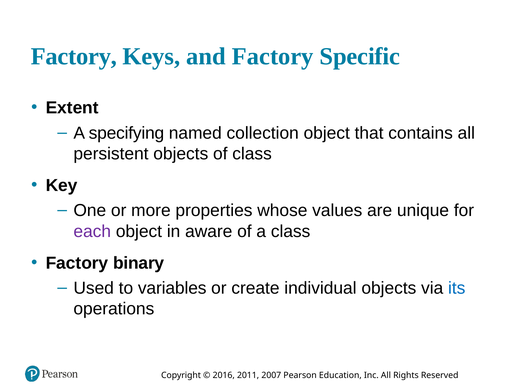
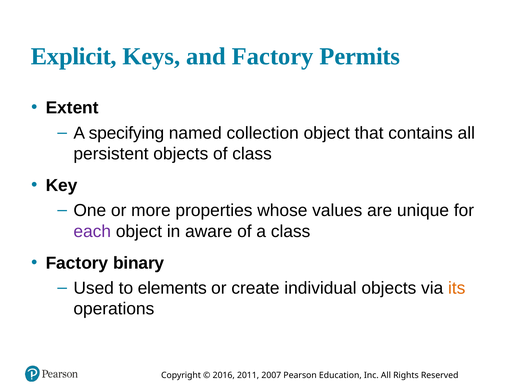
Factory: Factory -> Explicit (74, 56)
Specific: Specific -> Permits (360, 56)
variables: variables -> elements (172, 288)
its colour: blue -> orange (457, 288)
